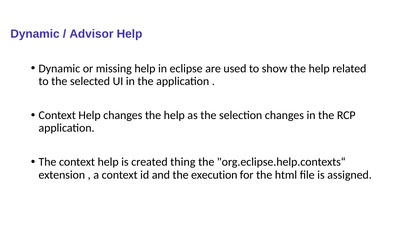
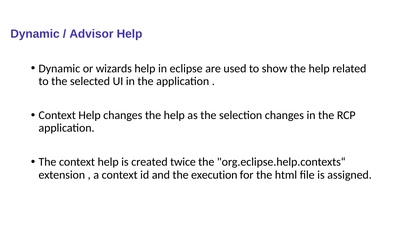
missing: missing -> wizards (114, 69)
thing: thing -> twice (183, 162)
